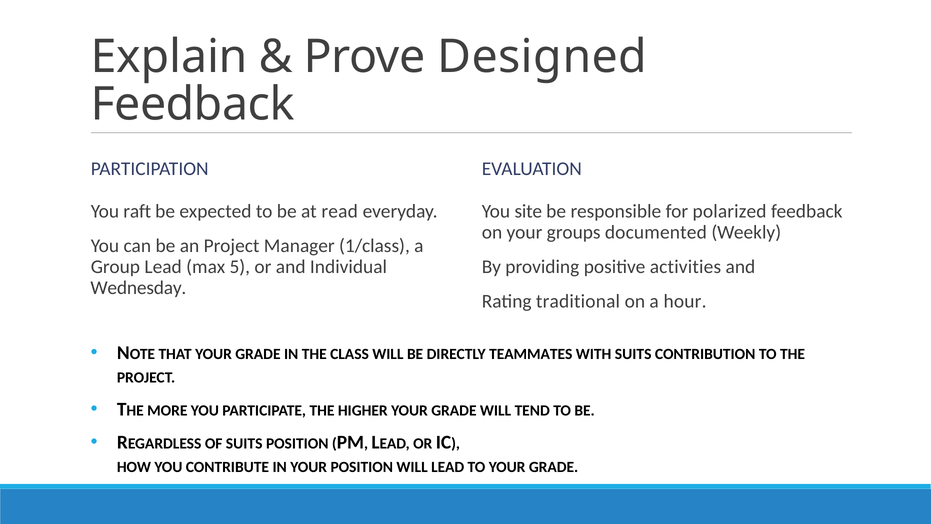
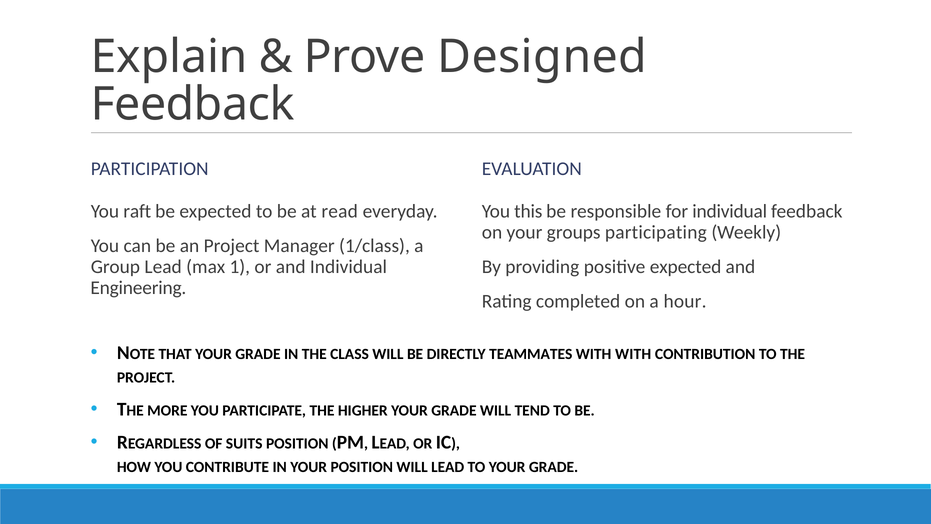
site: site -> this (528, 211)
for polarized: polarized -> individual (730, 211)
documented: documented -> participating (656, 232)
5: 5 -> 1 (240, 267)
positive activities: activities -> expected (686, 267)
Wednesday: Wednesday -> Engineering (138, 287)
traditional: traditional -> completed (578, 301)
WITH SUITS: SUITS -> WITH (633, 354)
